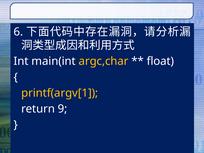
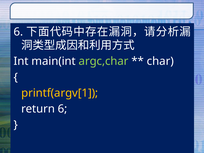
argc,char colour: yellow -> light green (104, 61)
float: float -> char (160, 61)
return 9: 9 -> 6 (63, 109)
